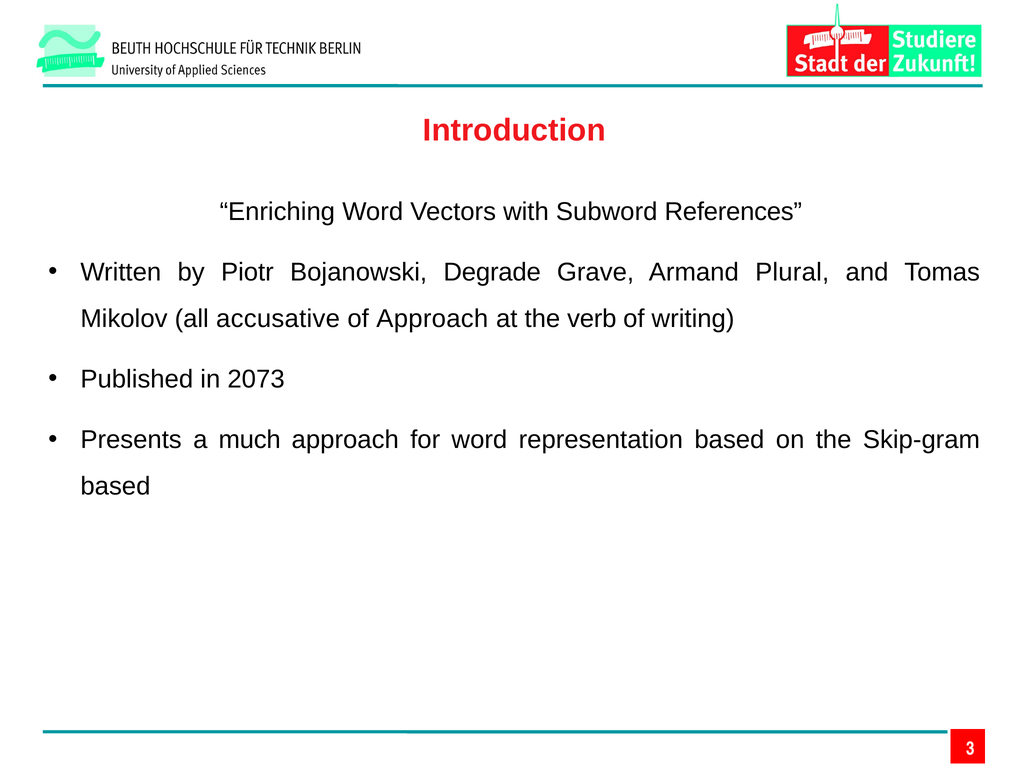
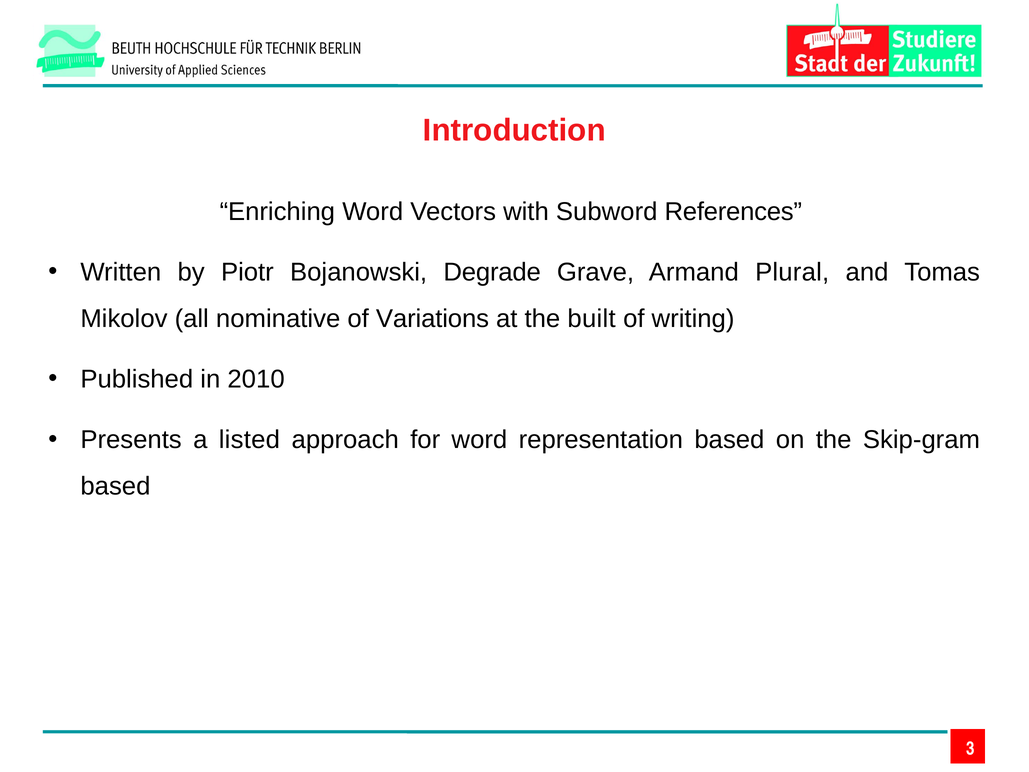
accusative: accusative -> nominative (278, 319)
of Approach: Approach -> Variations (433, 319)
verb: verb -> built (592, 319)
2073: 2073 -> 2010 (256, 379)
much: much -> listed (249, 440)
